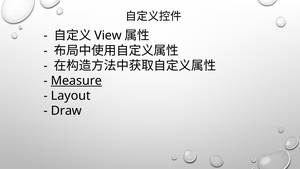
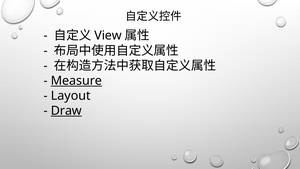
Draw underline: none -> present (66, 111)
